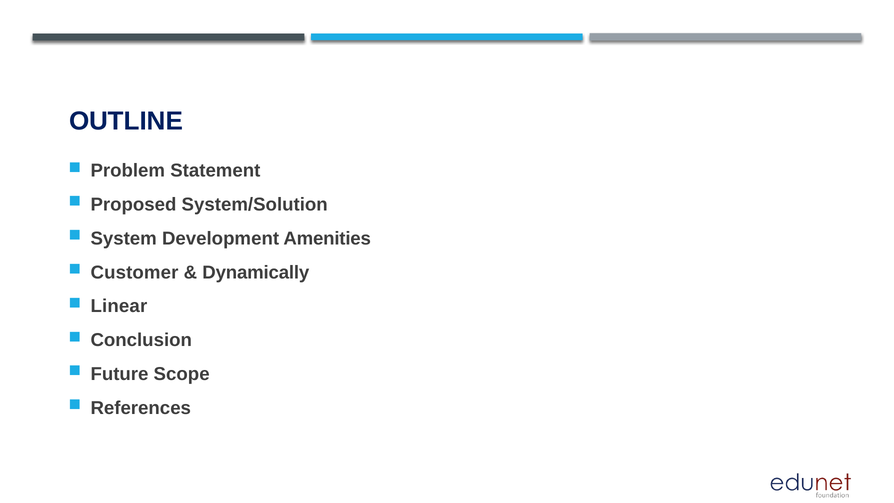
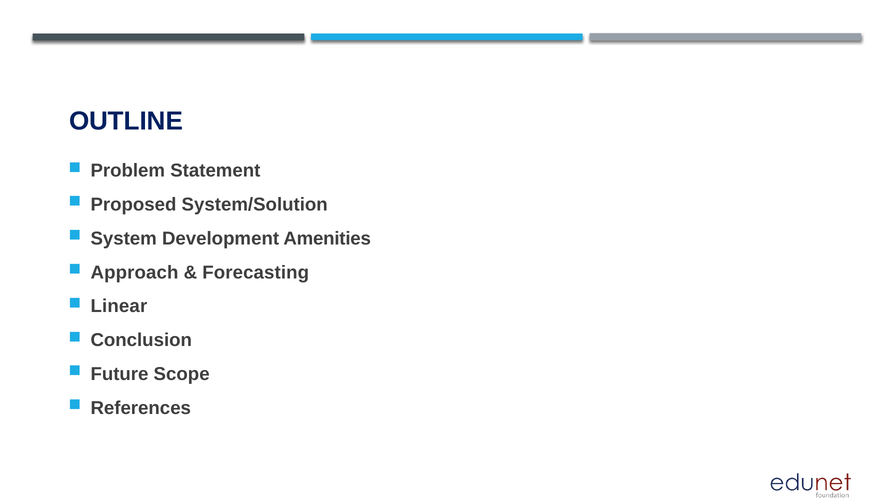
Customer: Customer -> Approach (134, 272)
Dynamically: Dynamically -> Forecasting (256, 272)
